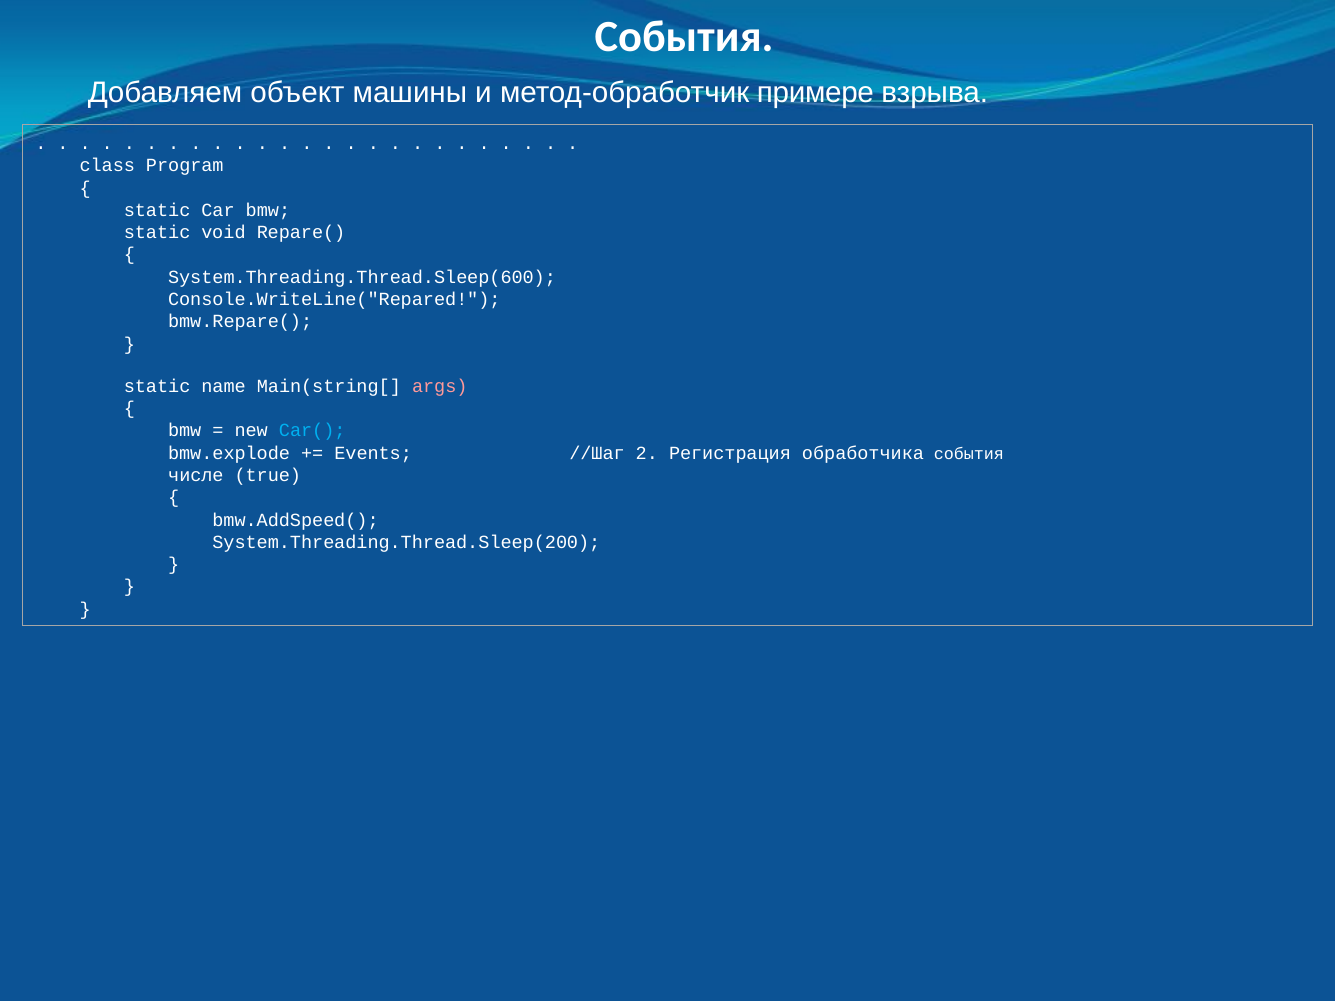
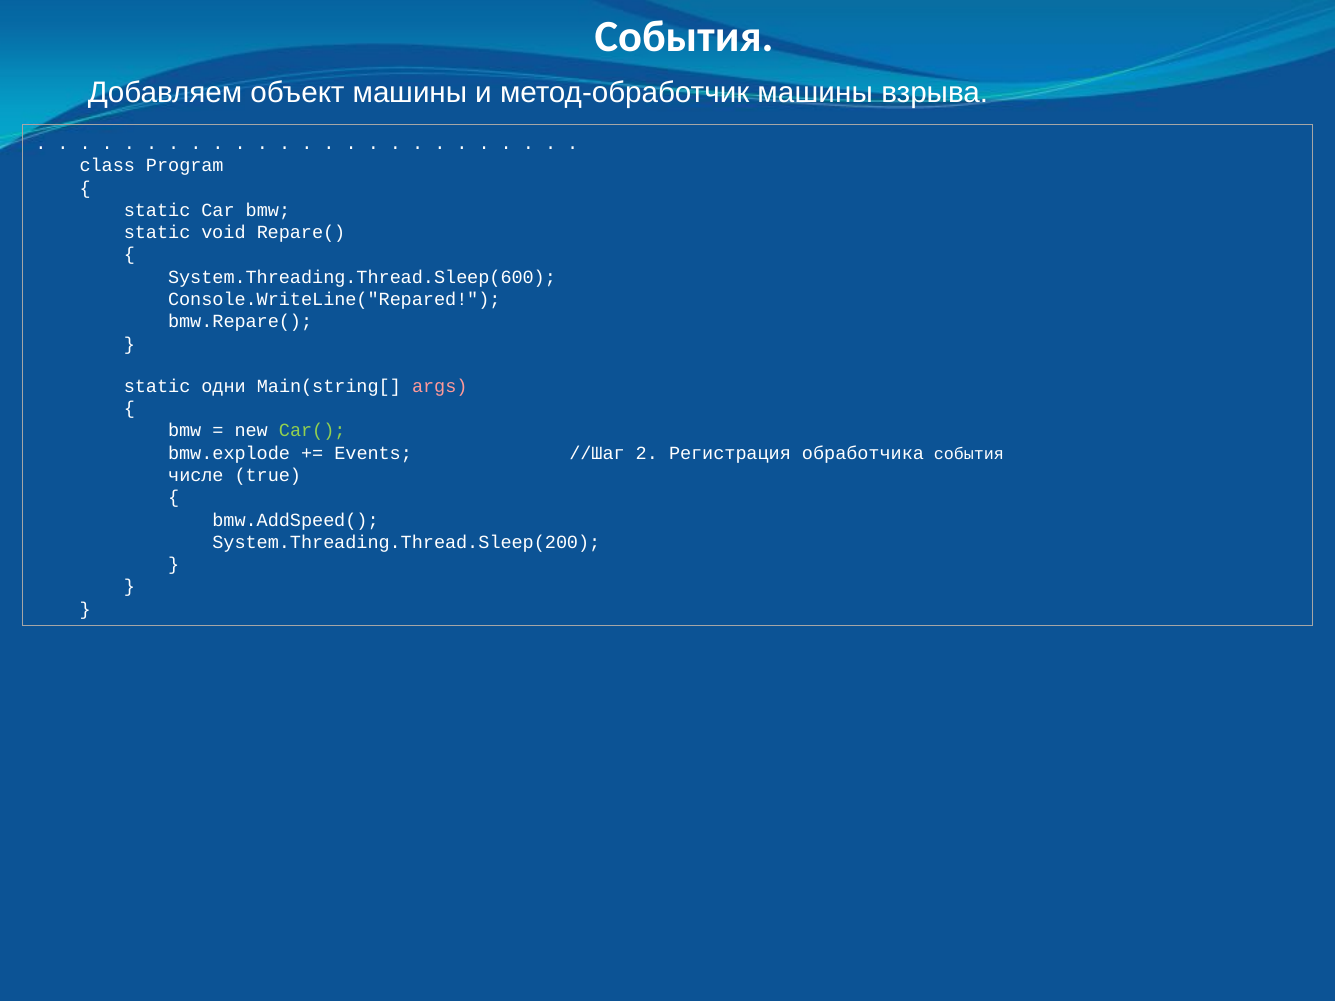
метод-обработчик примере: примере -> машины (815, 93)
name: name -> одни (224, 386)
Car( colour: light blue -> light green (312, 431)
